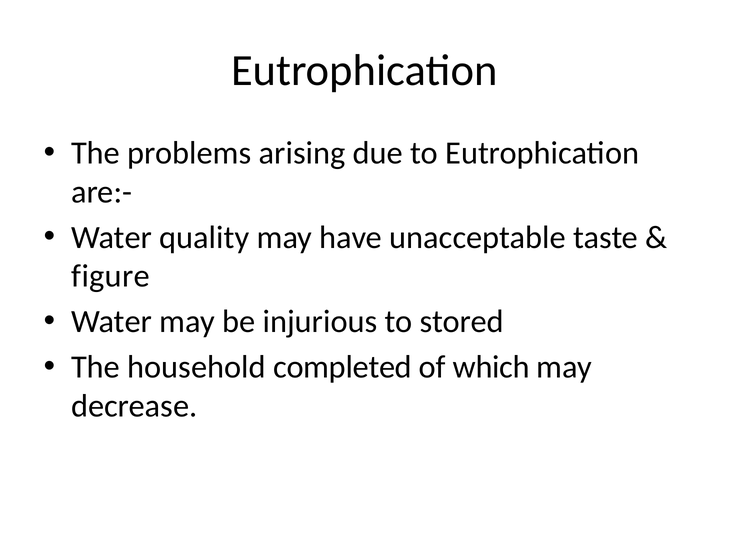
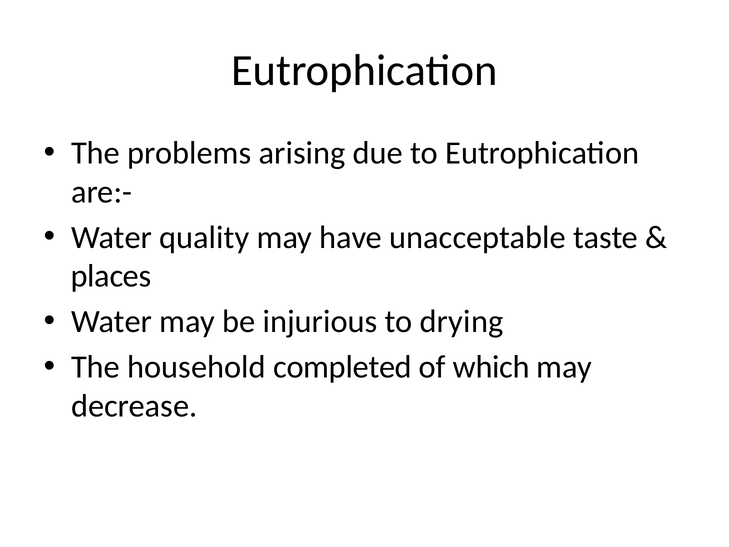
figure: figure -> places (111, 276)
stored: stored -> drying (462, 321)
